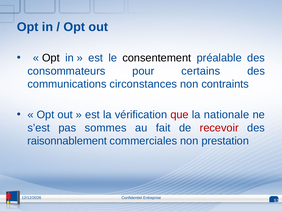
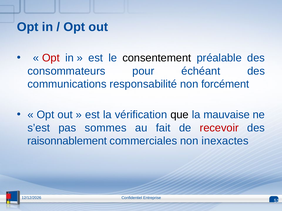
Opt colour: black -> red (51, 58)
certains: certains -> échéant (201, 71)
circonstances: circonstances -> responsabilité (143, 84)
contraints: contraints -> forcément (225, 84)
que colour: red -> black (180, 115)
nationale: nationale -> mauvaise (227, 115)
prestation: prestation -> inexactes (225, 141)
